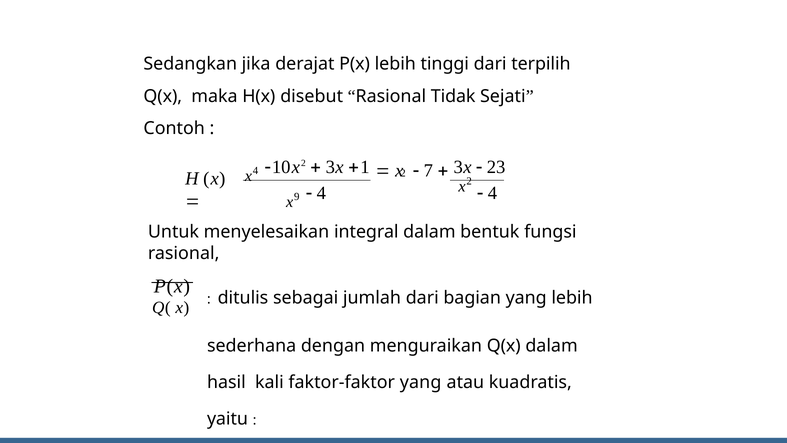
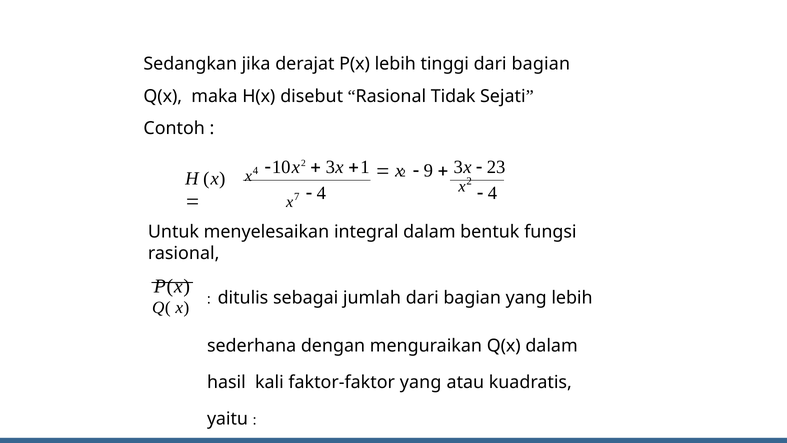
tinggi dari terpilih: terpilih -> bagian (541, 64)
7: 7 -> 9 (428, 171)
9: 9 -> 7 (297, 197)
